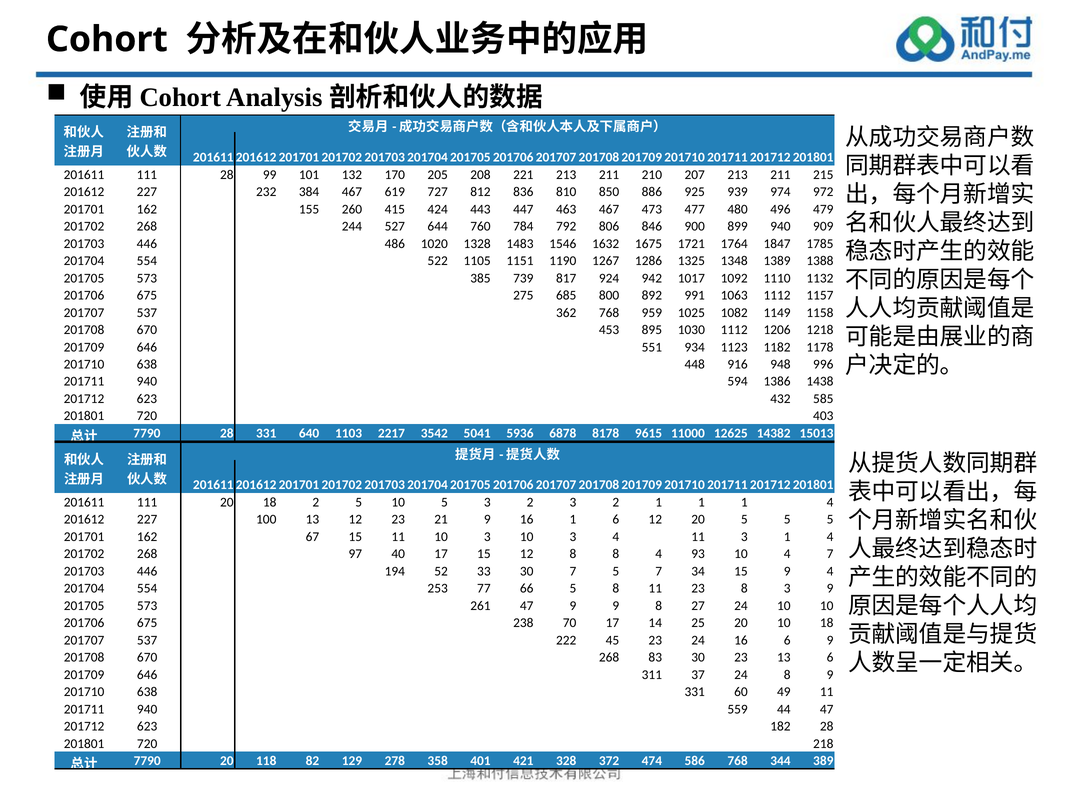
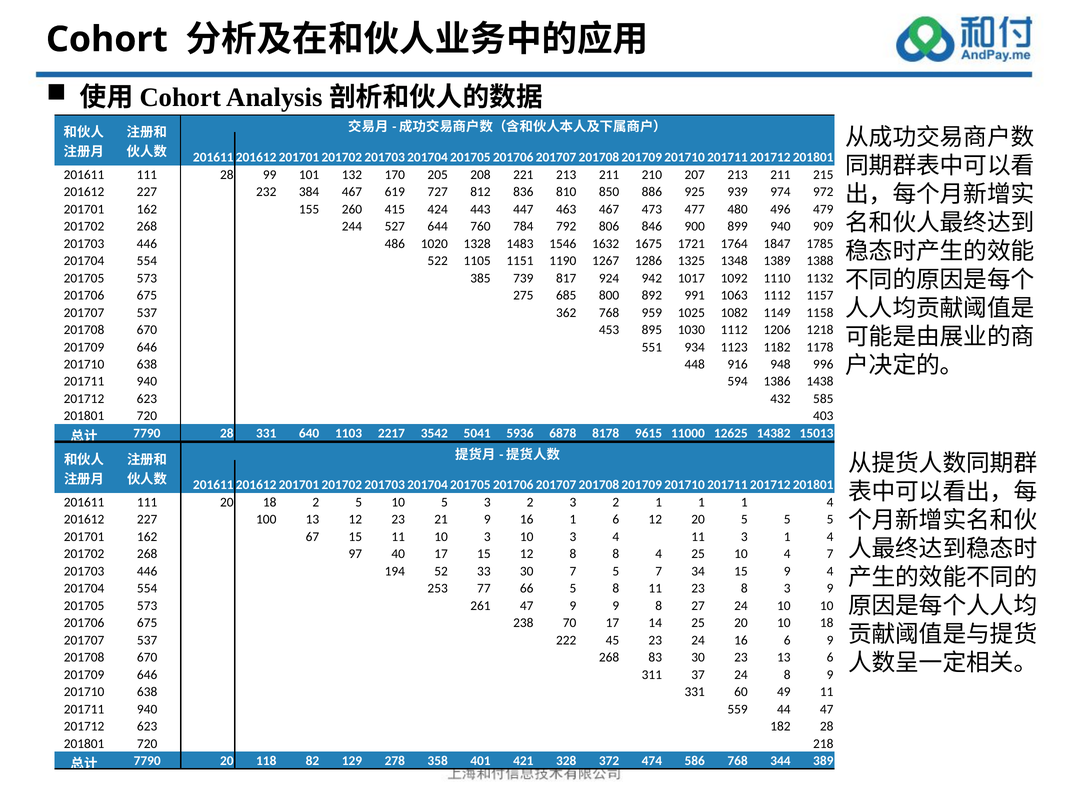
4 93: 93 -> 25 (698, 554)
